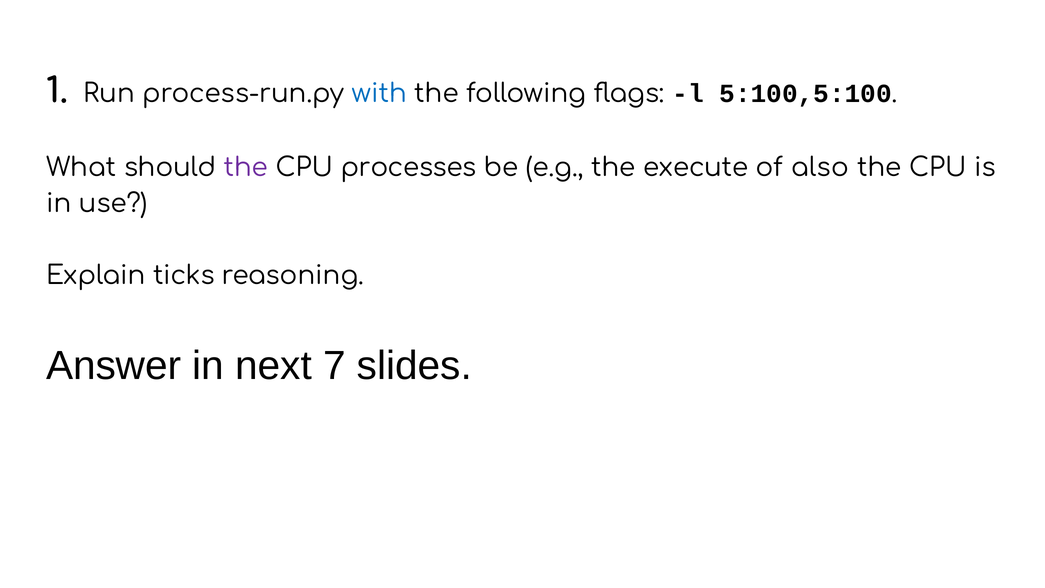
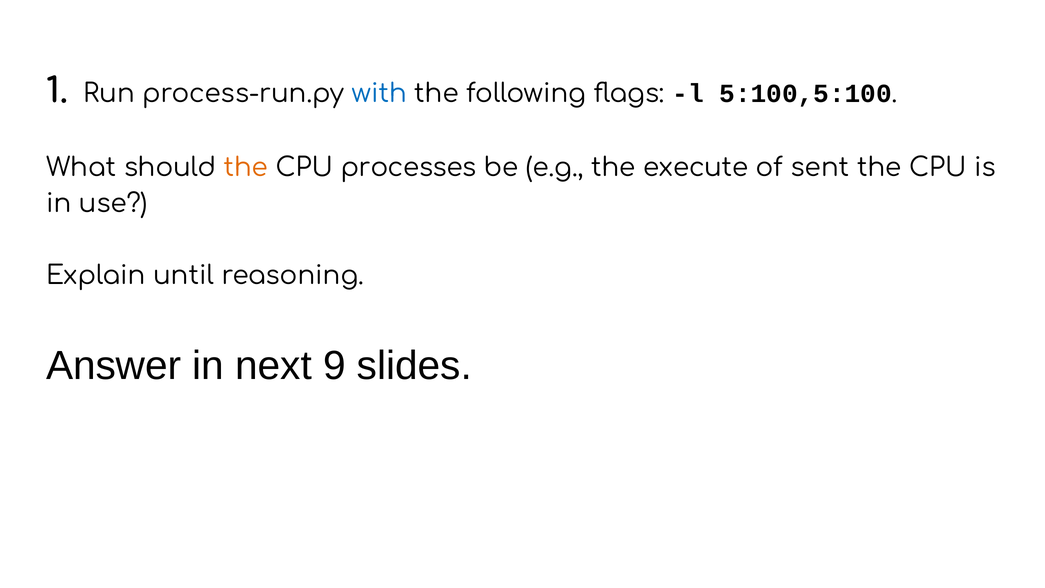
the colour: purple -> orange (246, 168)
also: also -> sent (820, 168)
ticks: ticks -> until (184, 276)
7: 7 -> 9 (334, 366)
